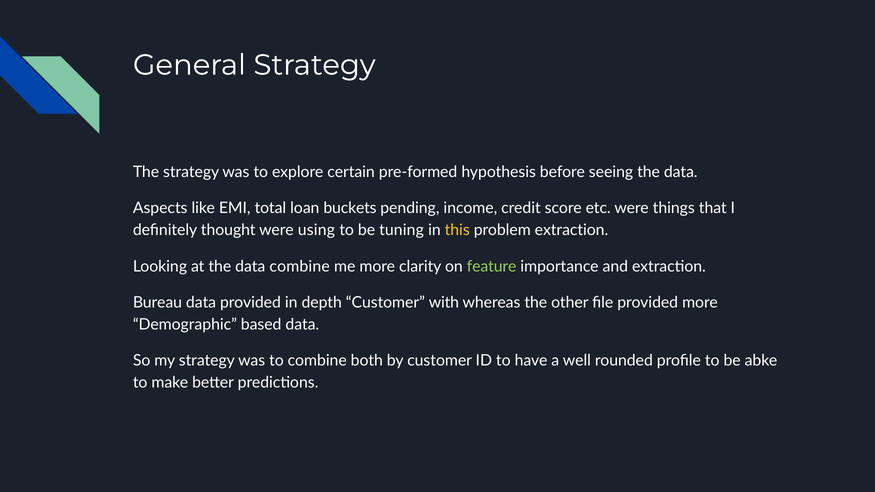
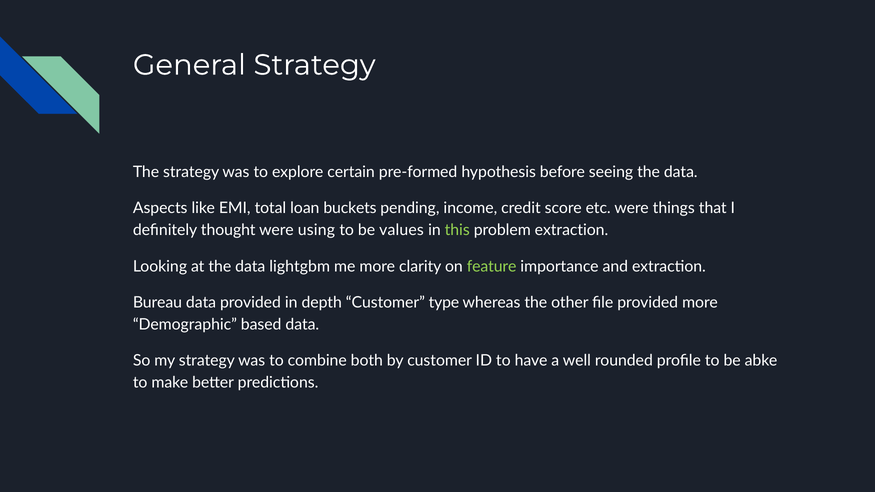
tuning: tuning -> values (402, 230)
this colour: yellow -> light green (457, 230)
data combine: combine -> lightgbm (300, 266)
with: with -> type (444, 303)
